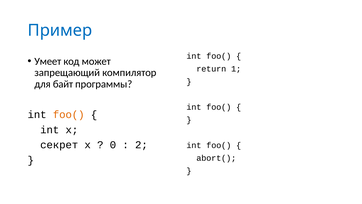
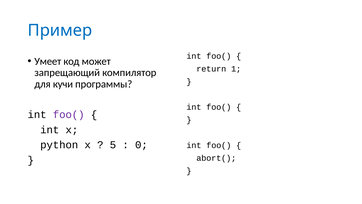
байт: байт -> кучи (63, 84)
foo( colour: orange -> purple (69, 114)
секрет: секрет -> python (59, 145)
0: 0 -> 5 (113, 145)
2: 2 -> 0 (141, 145)
